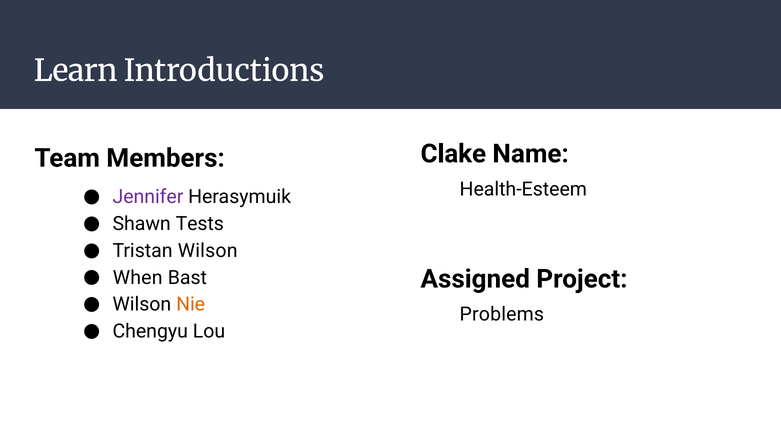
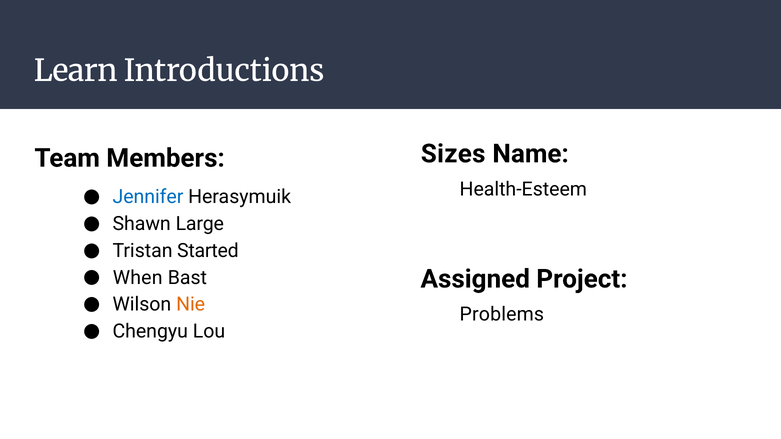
Clake: Clake -> Sizes (453, 154)
Jennifer colour: purple -> blue (148, 197)
Tests: Tests -> Large (200, 224)
Tristan Wilson: Wilson -> Started (208, 251)
